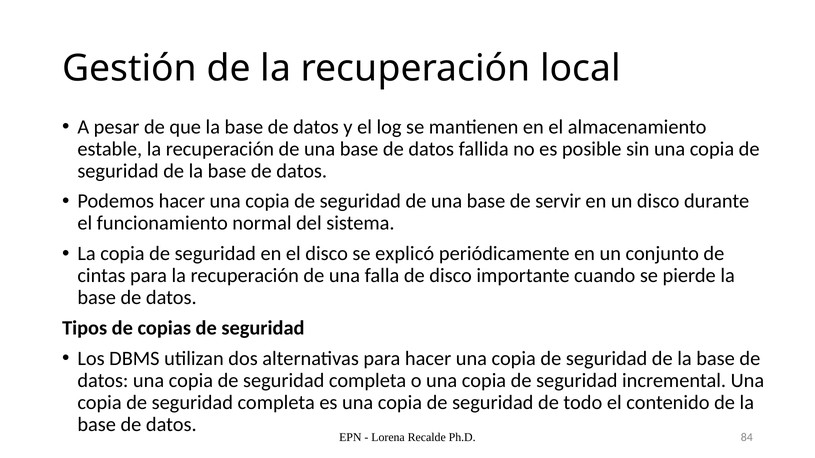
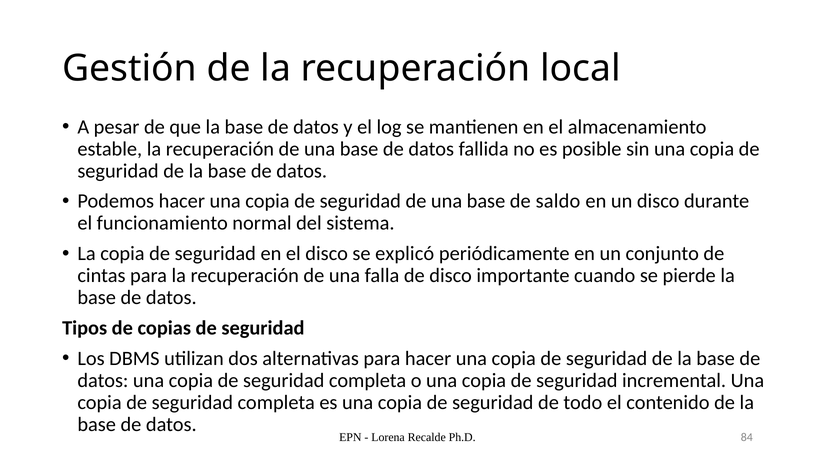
servir: servir -> saldo (558, 201)
